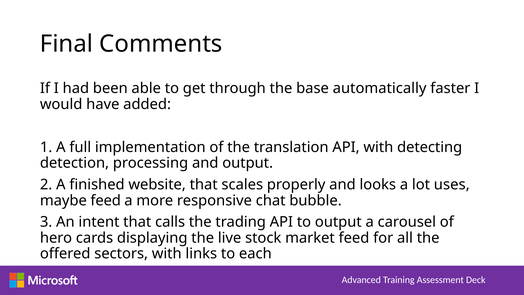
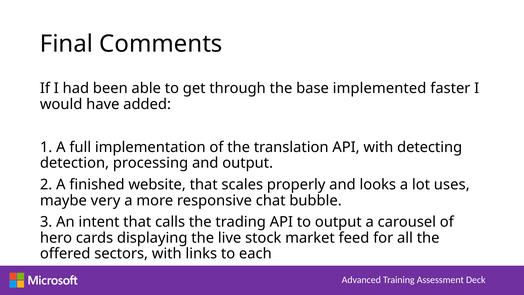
automatically: automatically -> implemented (380, 88)
maybe feed: feed -> very (106, 200)
